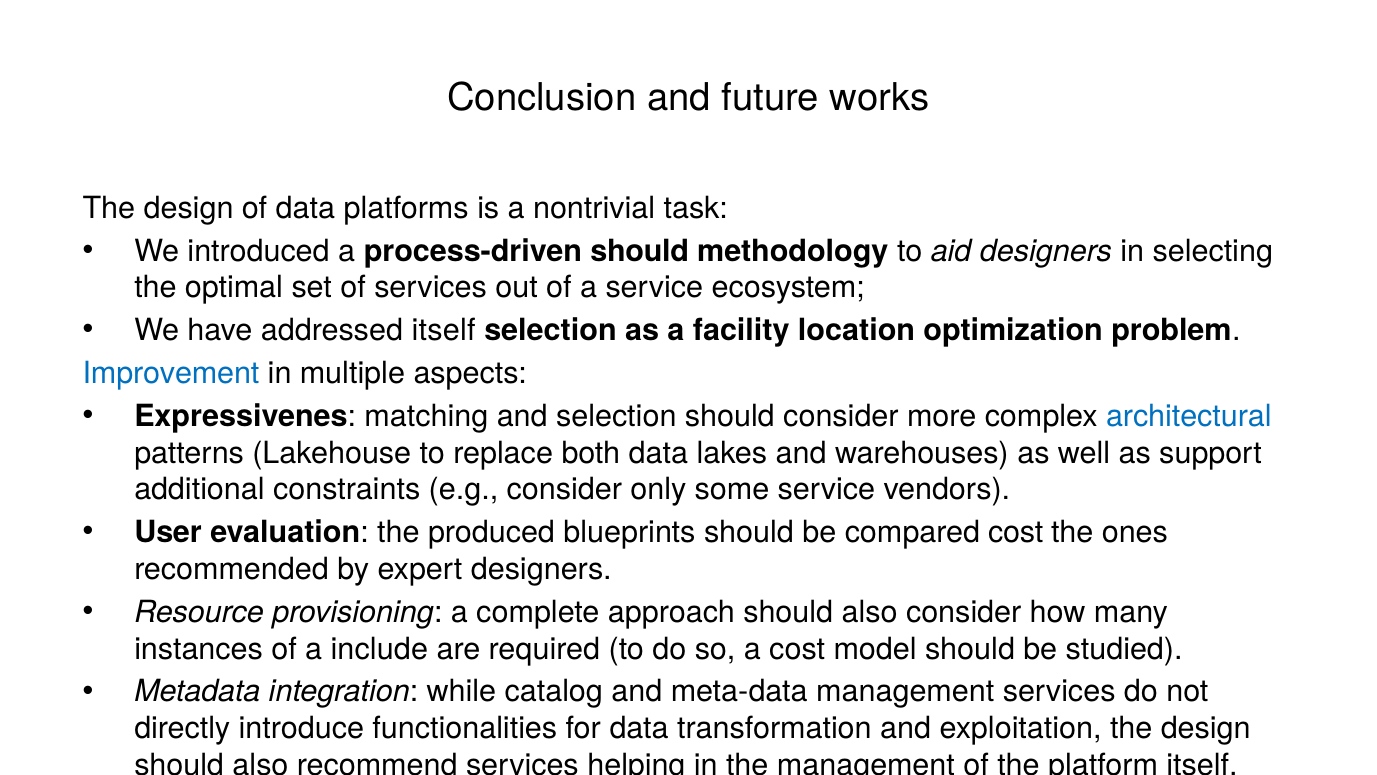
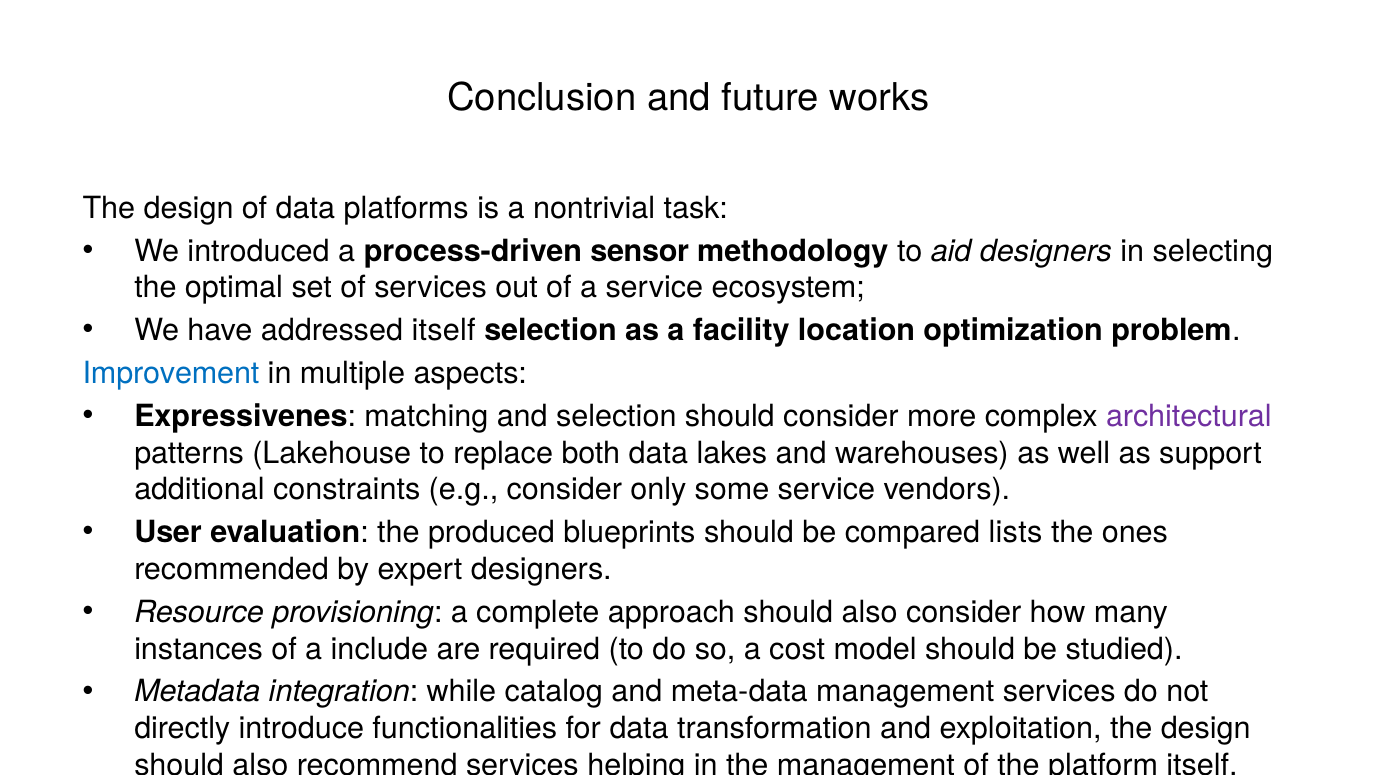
process-driven should: should -> sensor (640, 251)
architectural colour: blue -> purple (1189, 416)
compared cost: cost -> lists (1015, 532)
